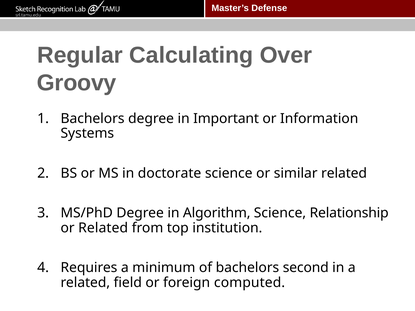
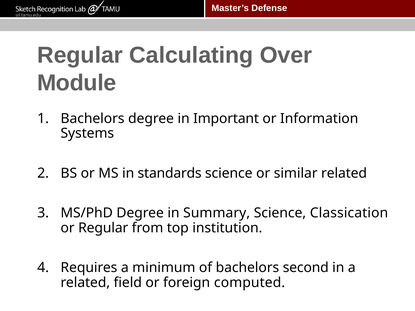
Groovy: Groovy -> Module (77, 83)
doctorate: doctorate -> standards (170, 173)
Algorithm: Algorithm -> Summary (217, 213)
Relationship: Relationship -> Classication (349, 213)
or Related: Related -> Regular (103, 228)
